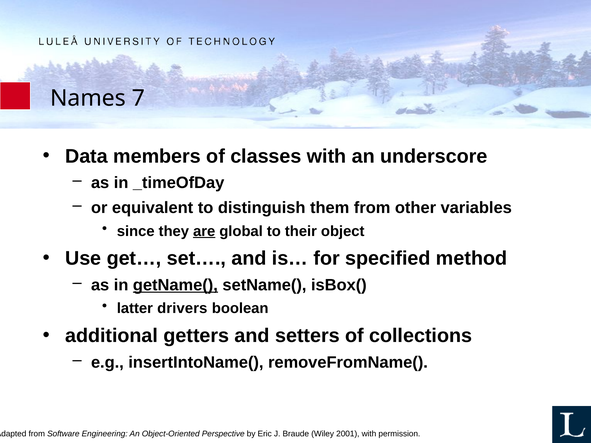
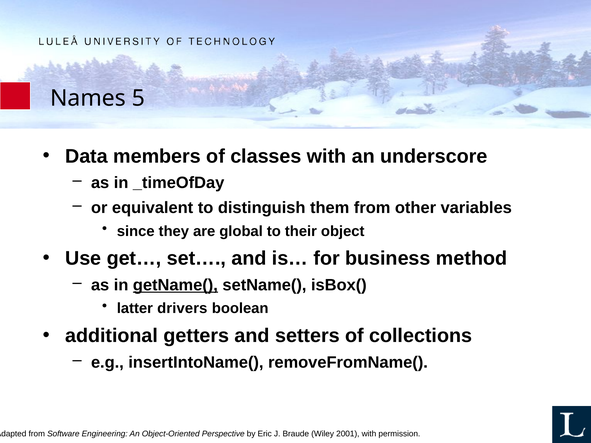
7: 7 -> 5 (138, 98)
are underline: present -> none (204, 231)
specified: specified -> business (388, 259)
